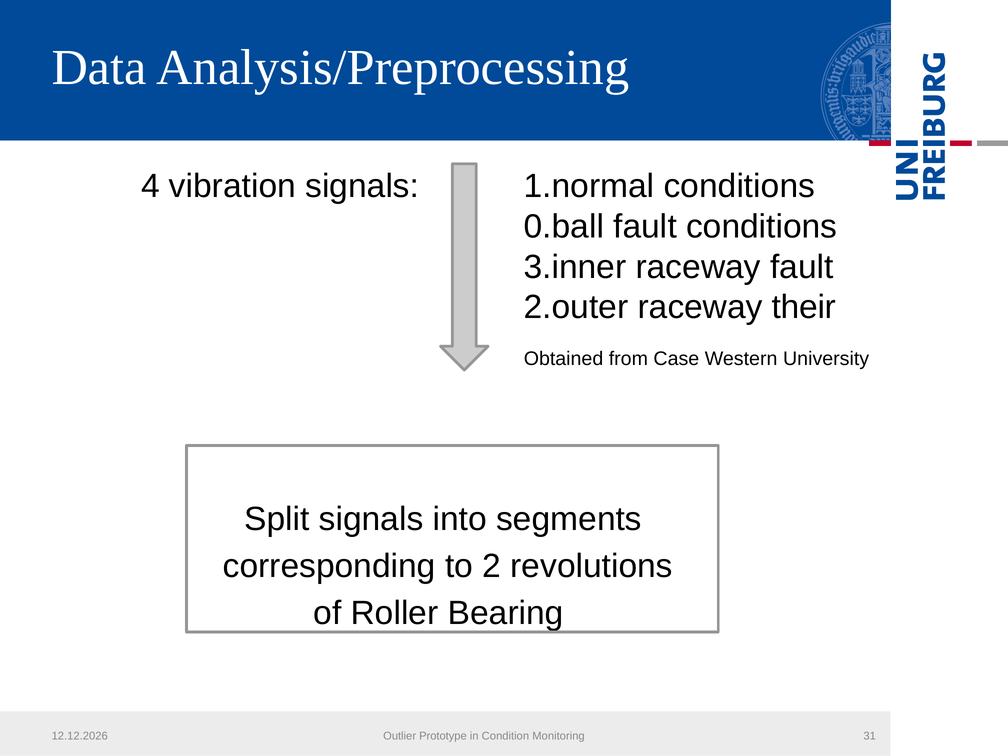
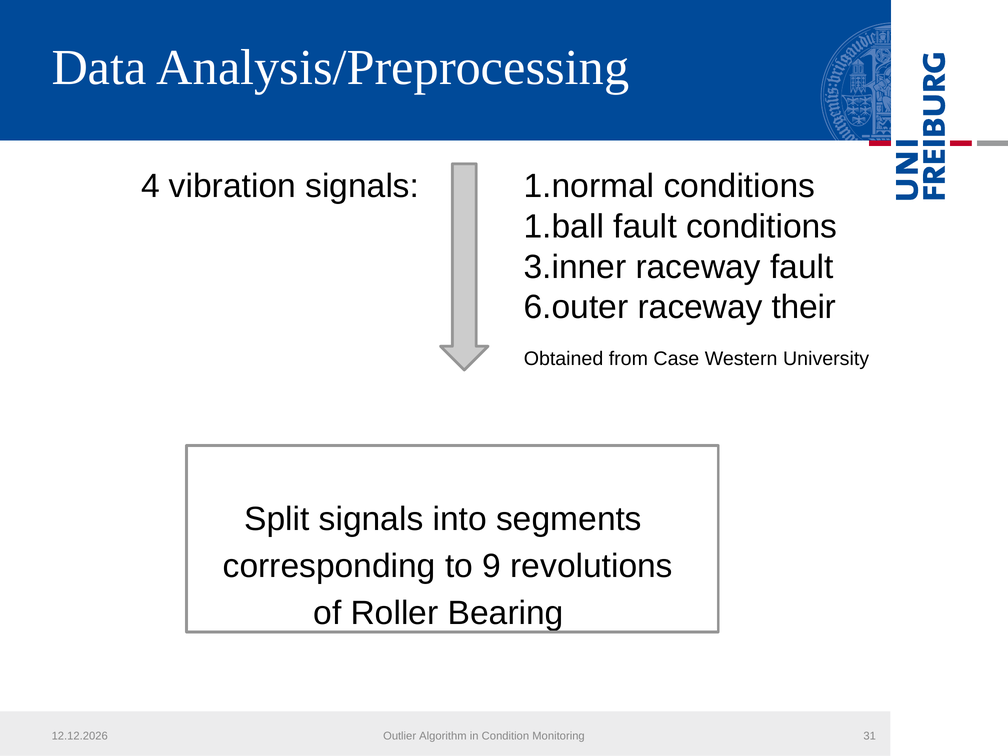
0.ball: 0.ball -> 1.ball (564, 227)
2.outer: 2.outer -> 6.outer (576, 307)
2: 2 -> 9 (492, 566)
Prototype: Prototype -> Algorithm (443, 736)
